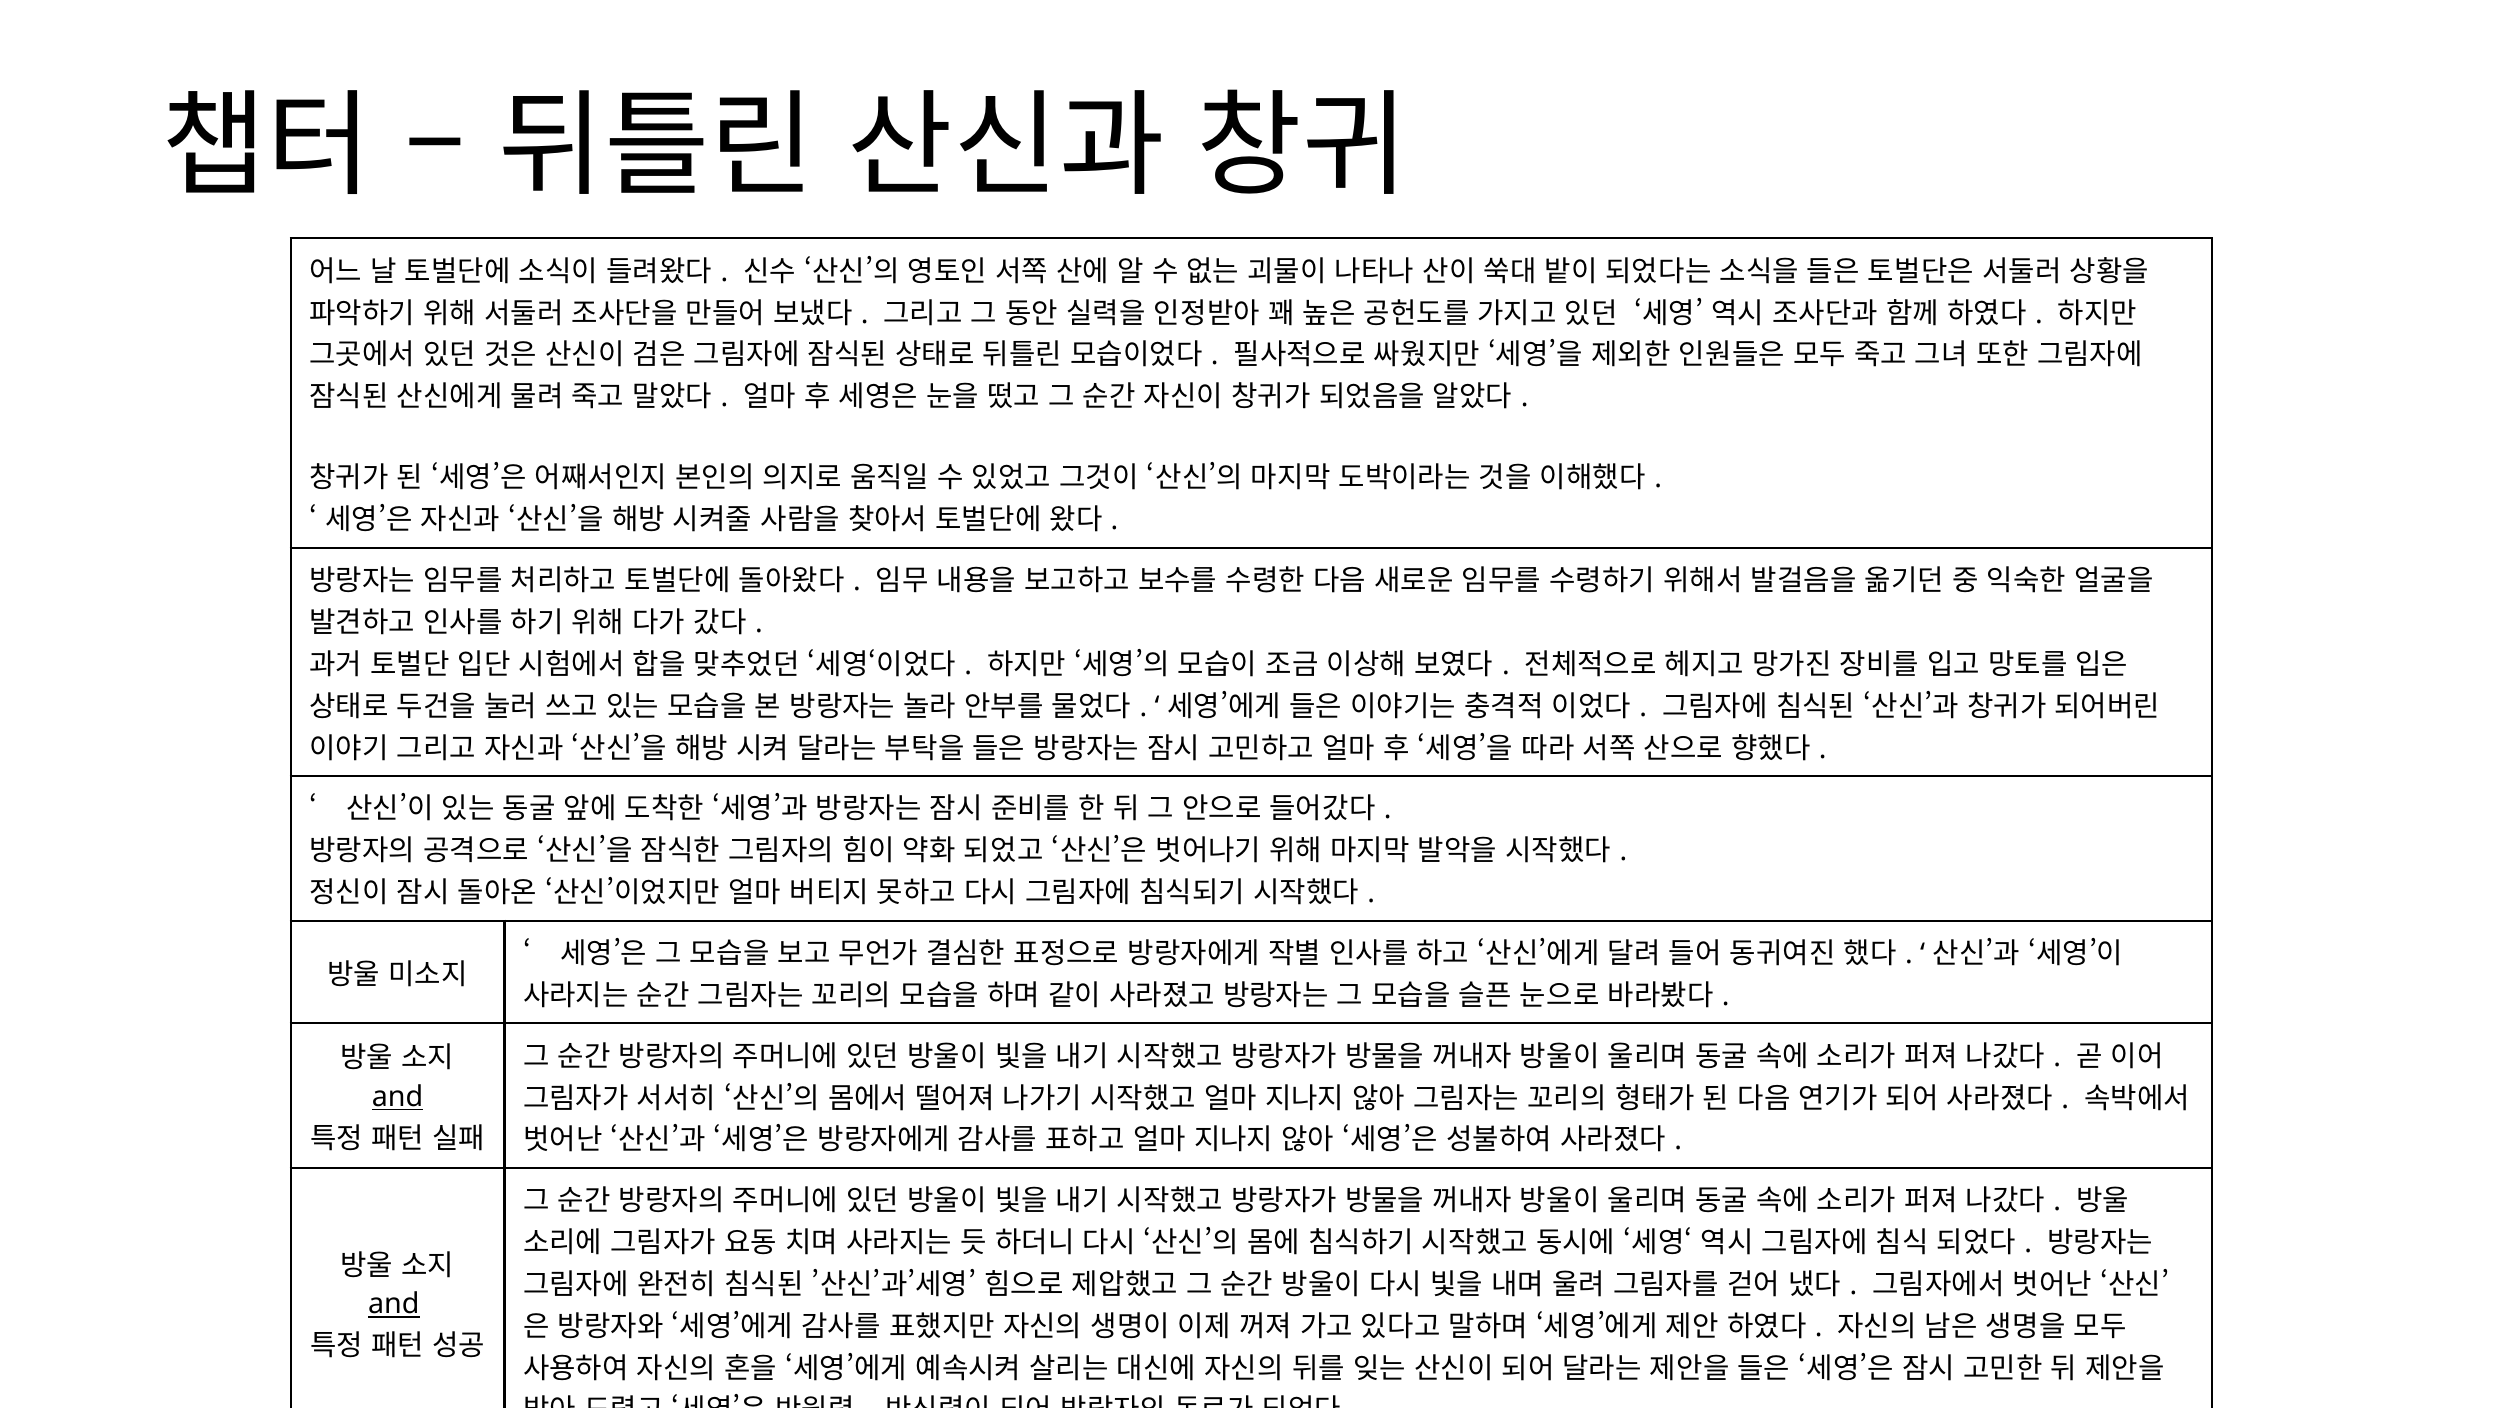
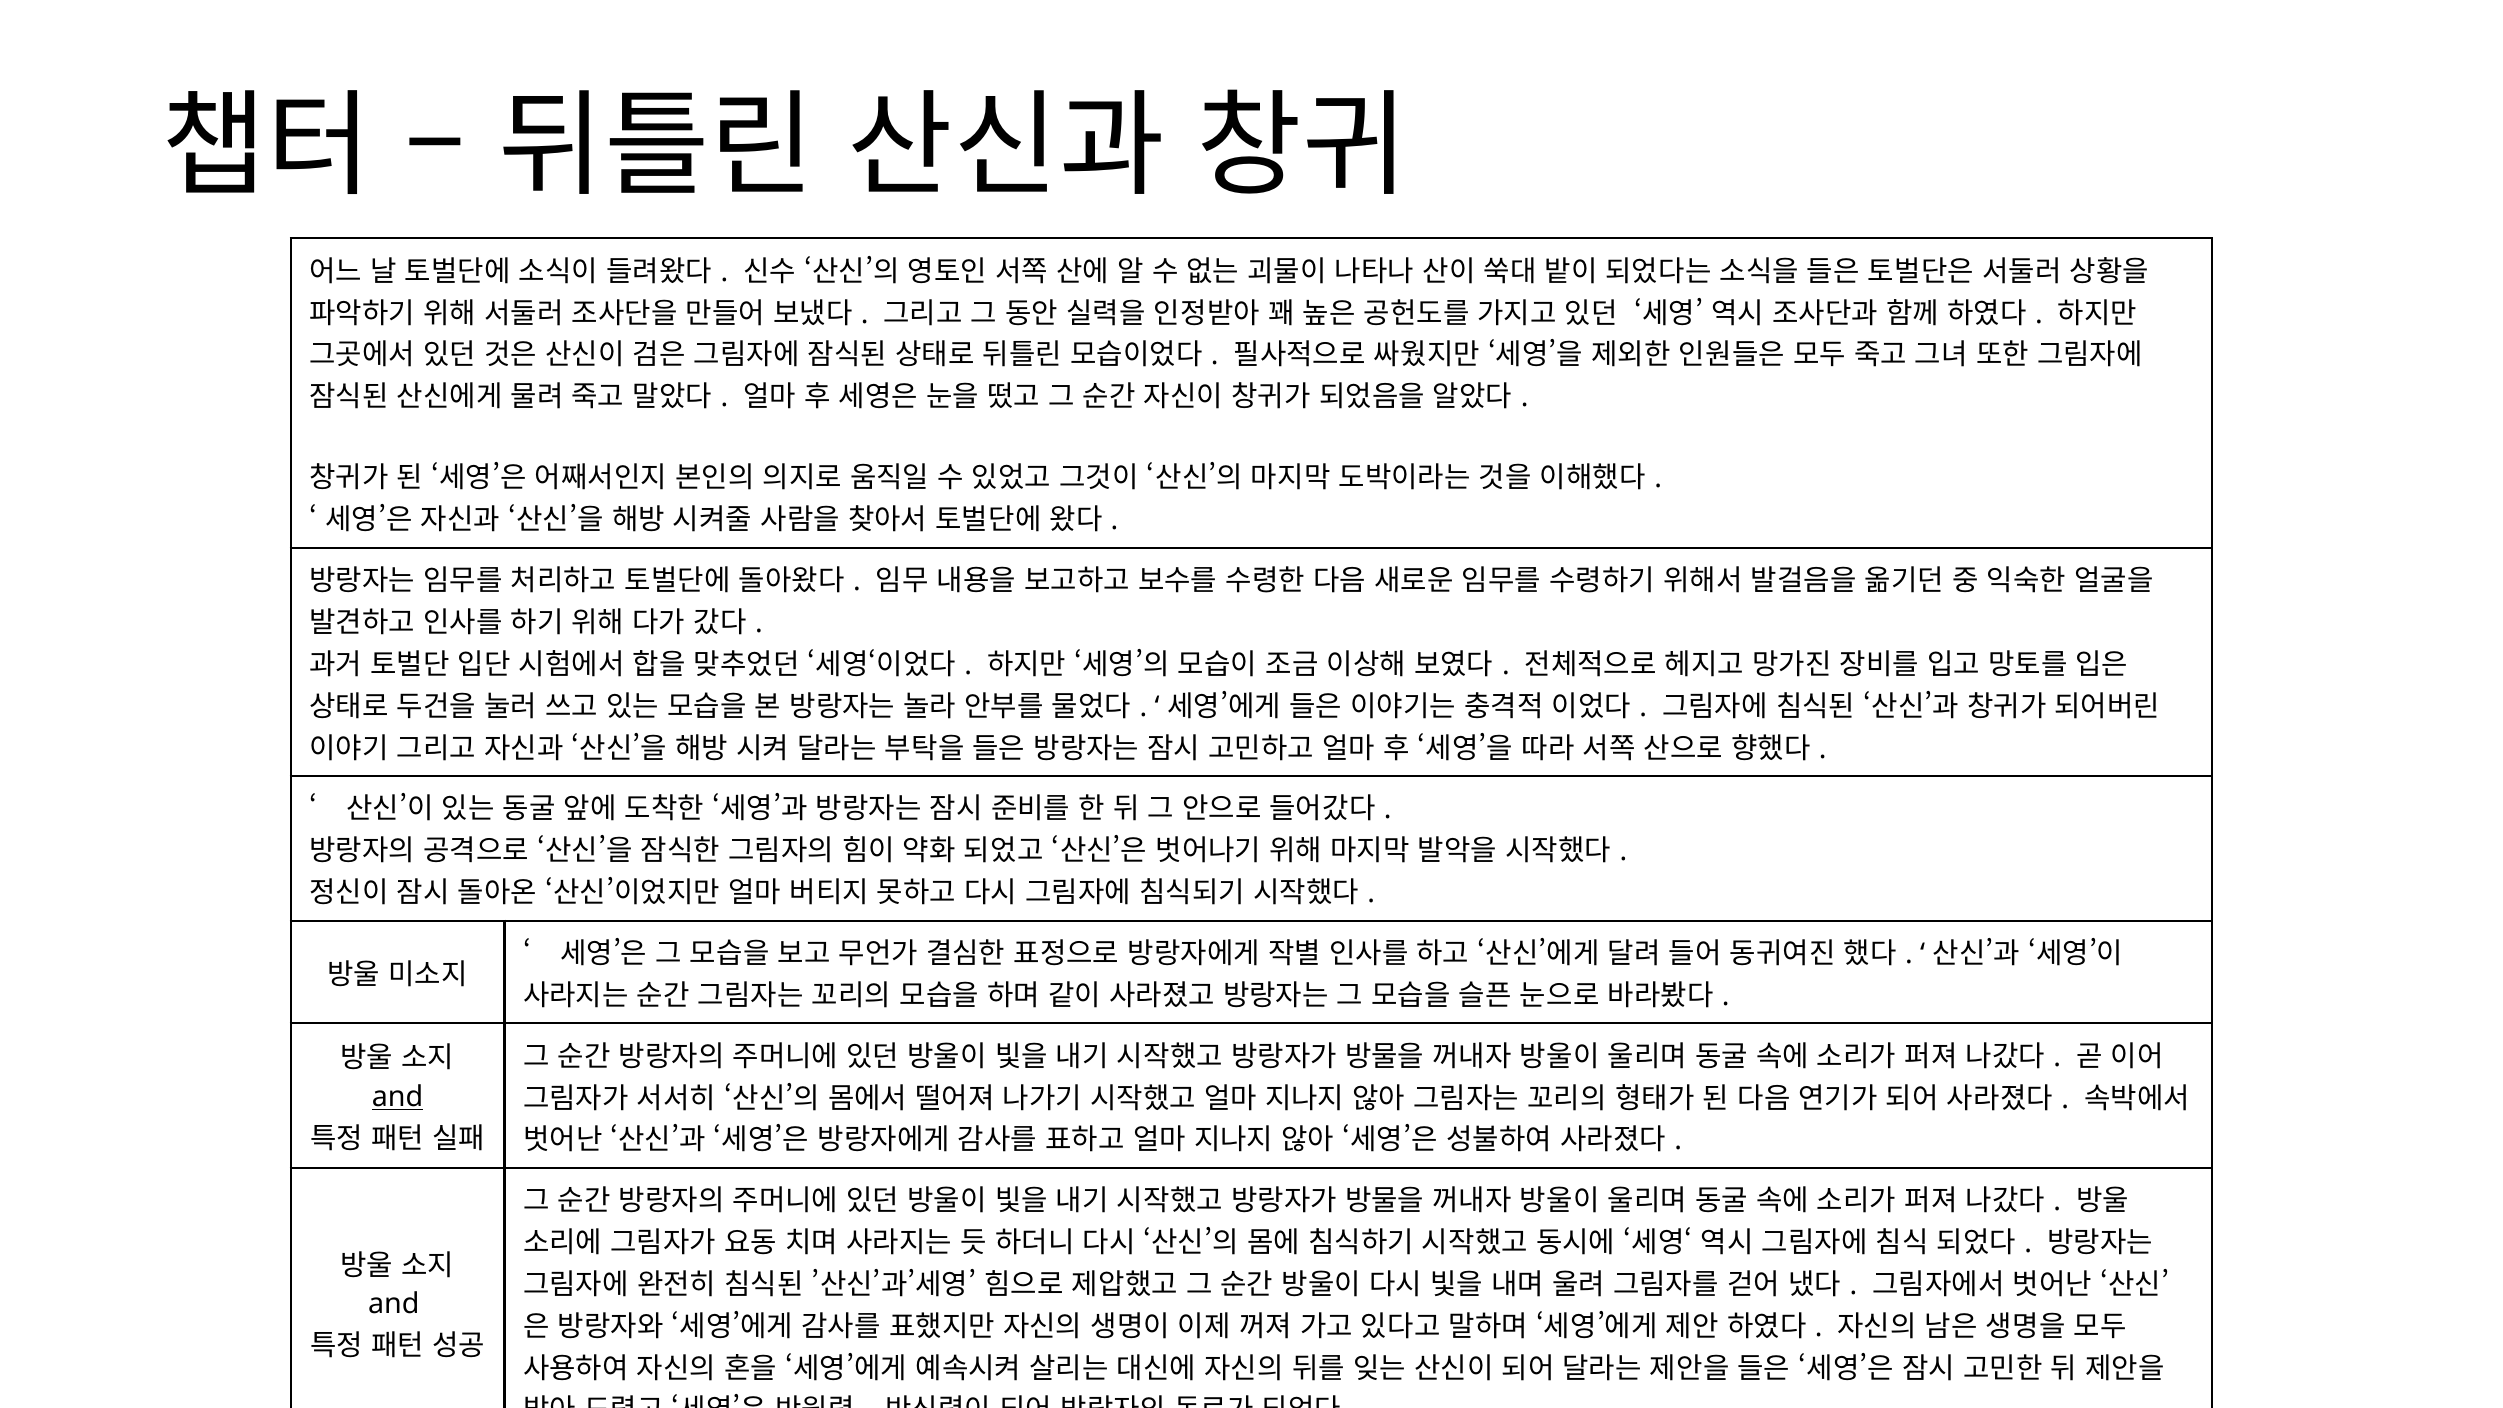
and underline: present -> none (394, 1304)
